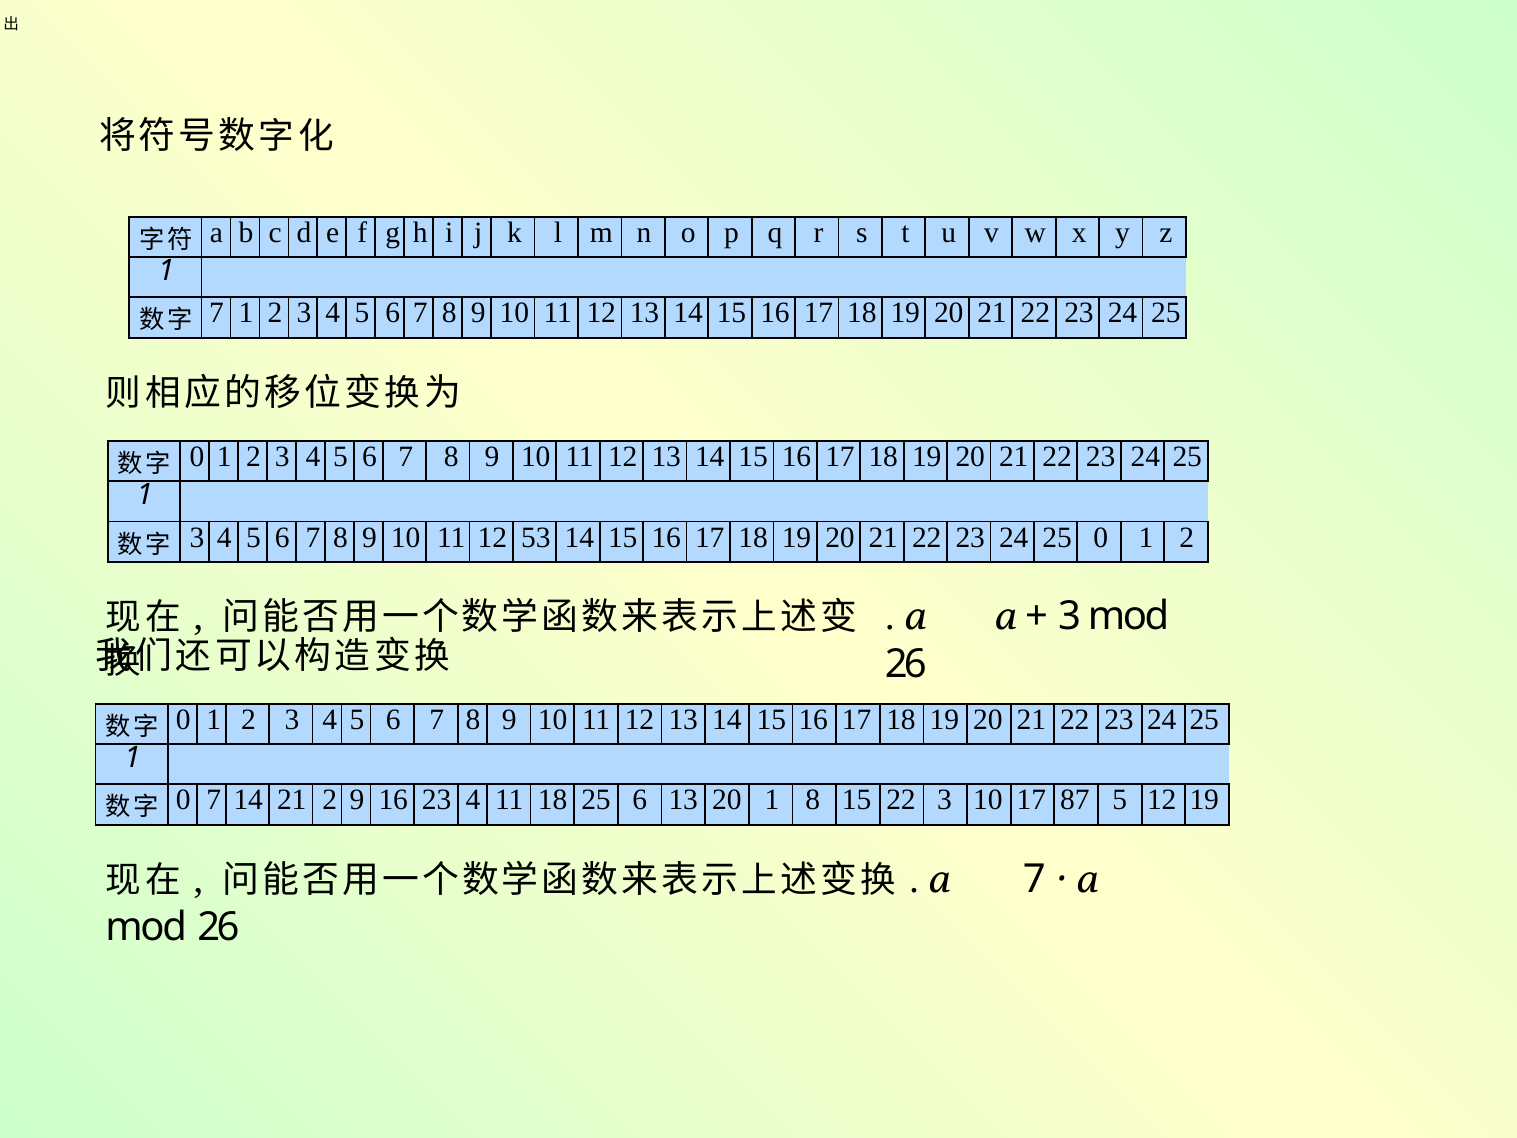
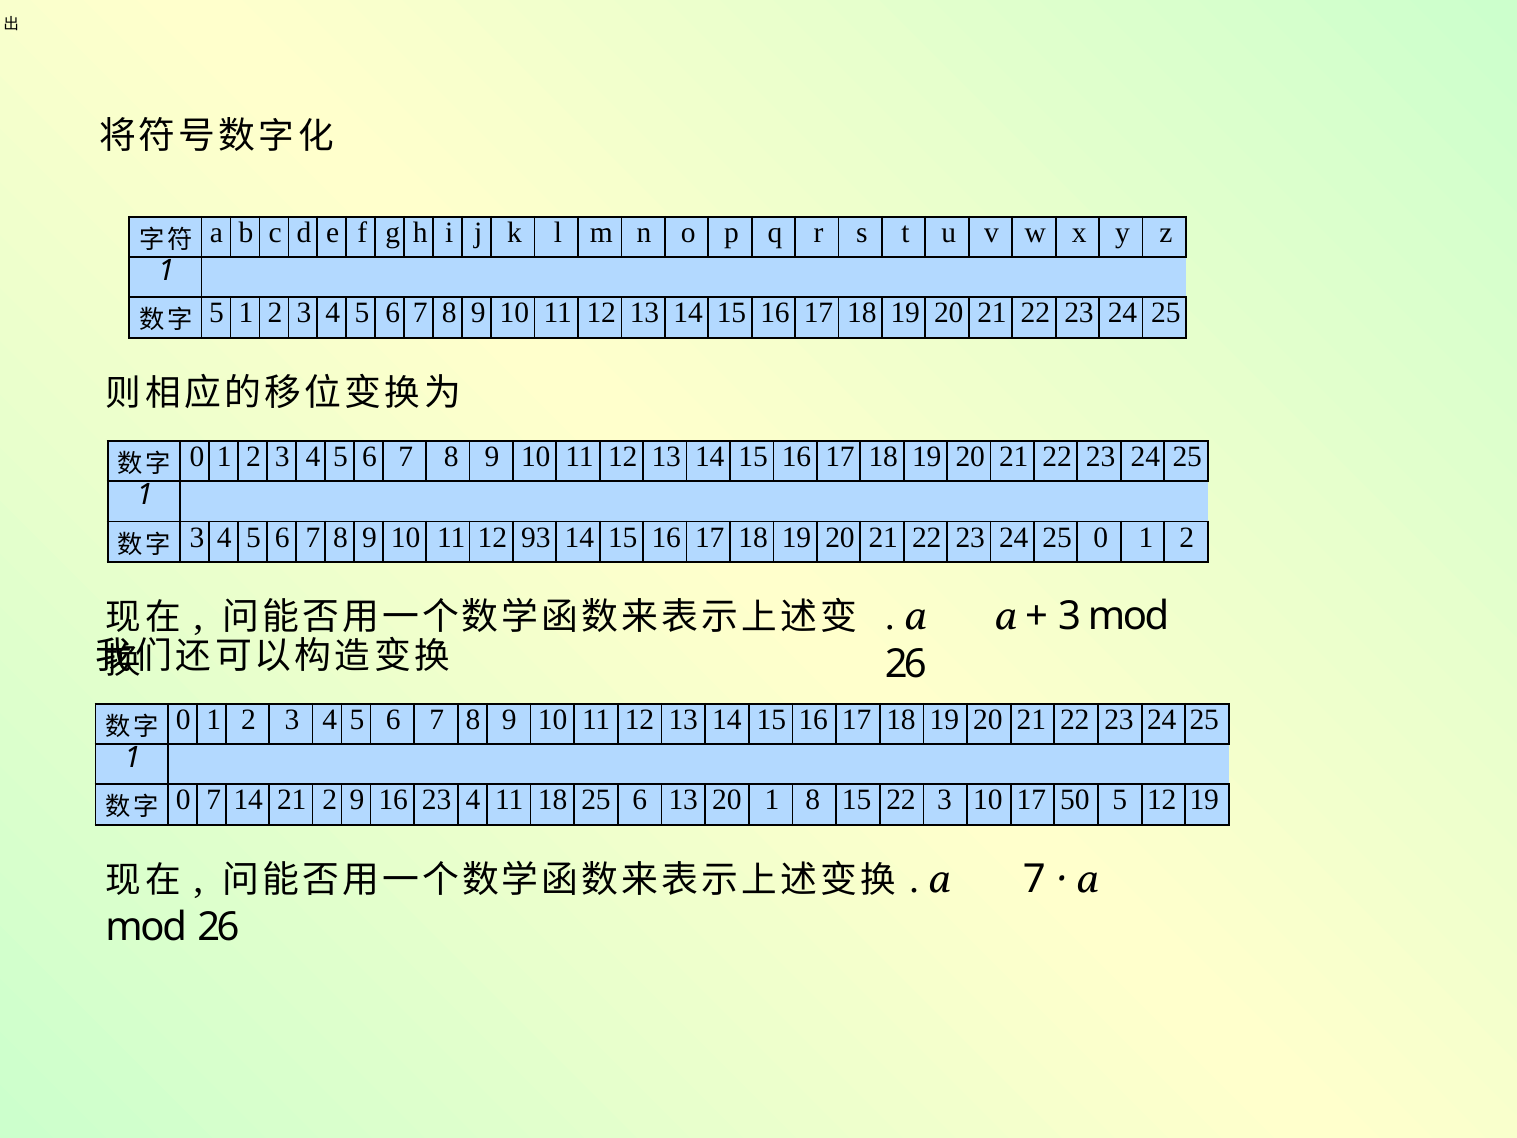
7: 7 -> 5 (217, 313)
53: 53 -> 93 (536, 537)
87: 87 -> 50 (1075, 800)
